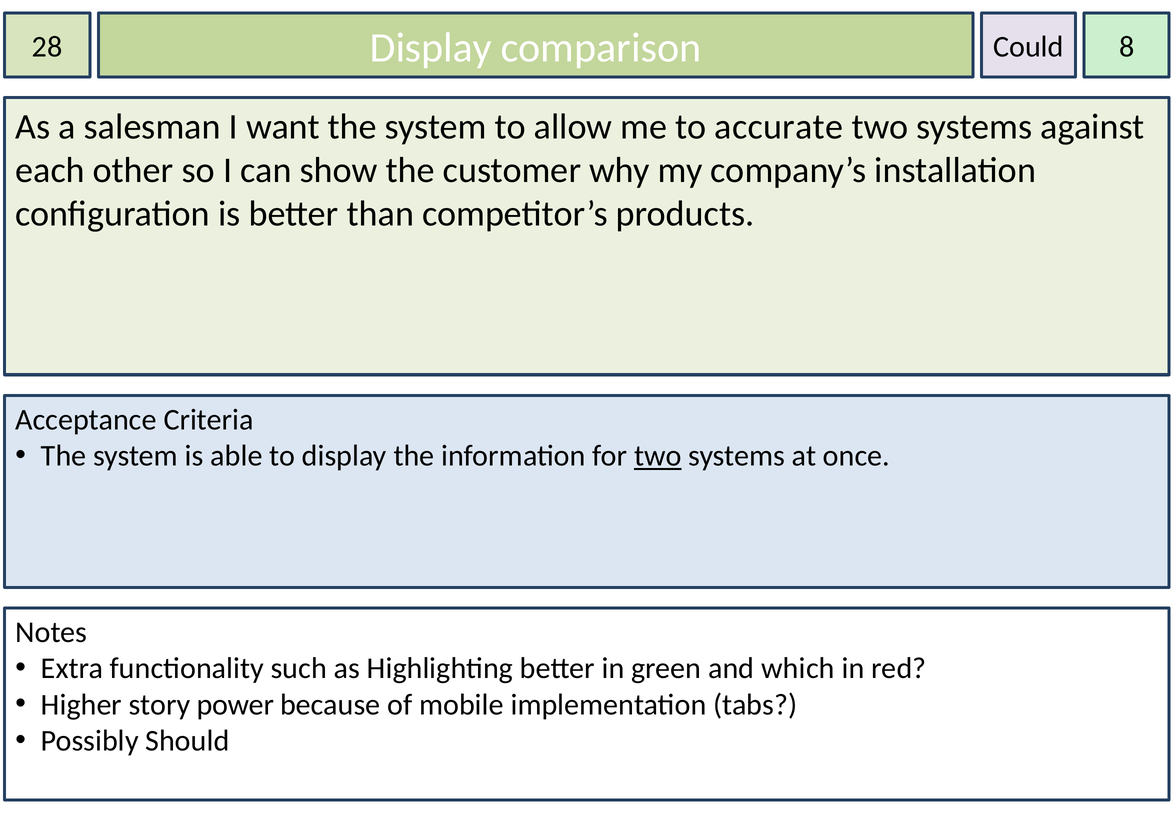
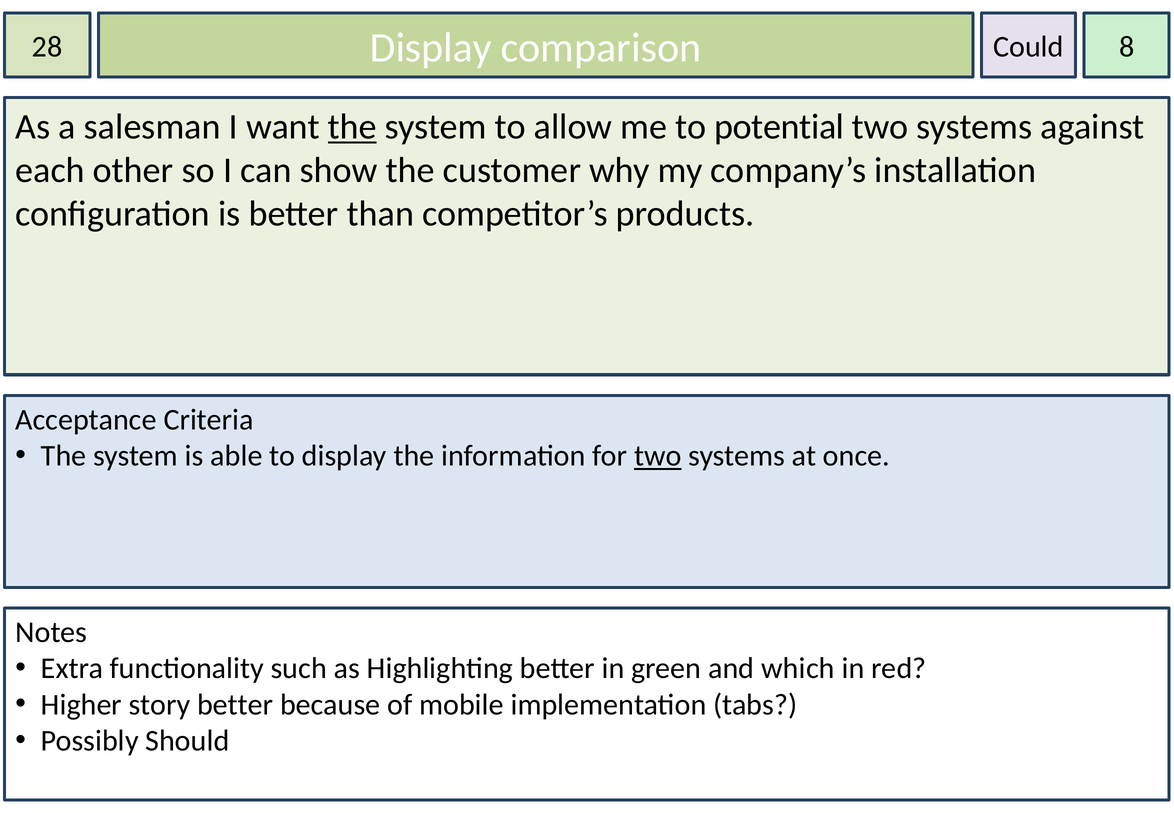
the underline: none -> present (352, 127)
accurate: accurate -> potential (779, 127)
story power: power -> better (235, 704)
